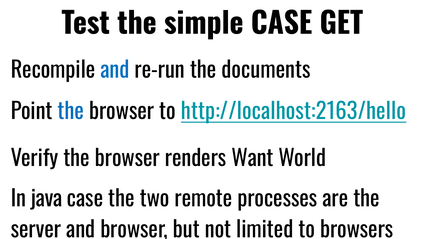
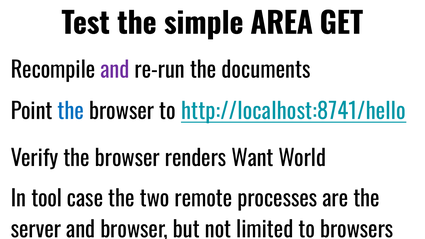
simple CASE: CASE -> AREA (282, 24)
and colour: blue -> purple (115, 71)
http://localhost:2163/hello: http://localhost:2163/hello -> http://localhost:8741/hello (293, 112)
java: java -> tool (47, 199)
